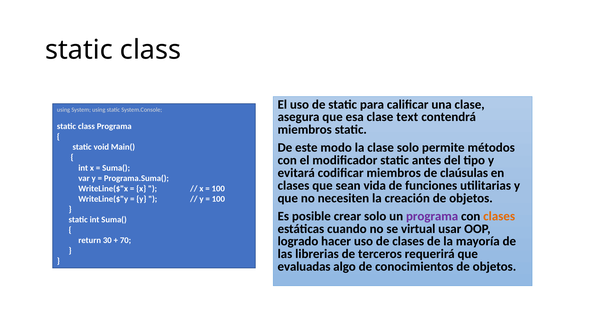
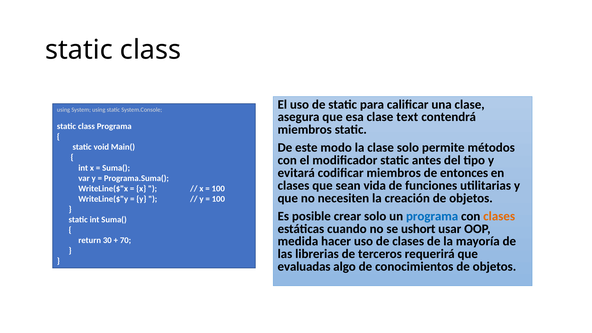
claúsulas: claúsulas -> entonces (464, 173)
programa colour: purple -> blue (432, 216)
virtual: virtual -> ushort (418, 229)
logrado: logrado -> medida (298, 241)
